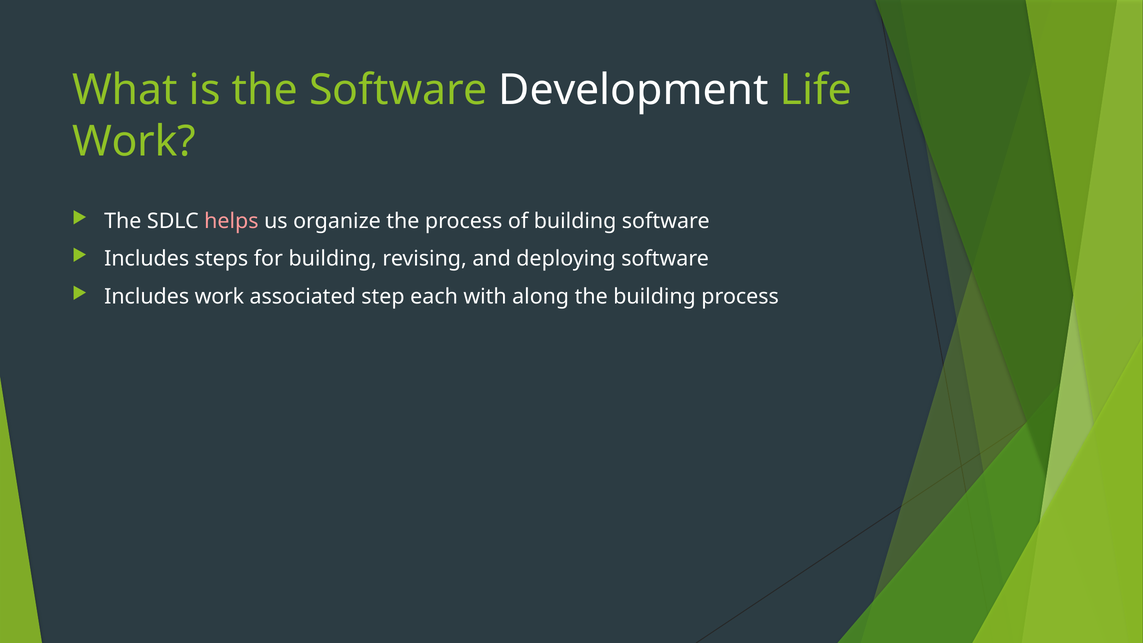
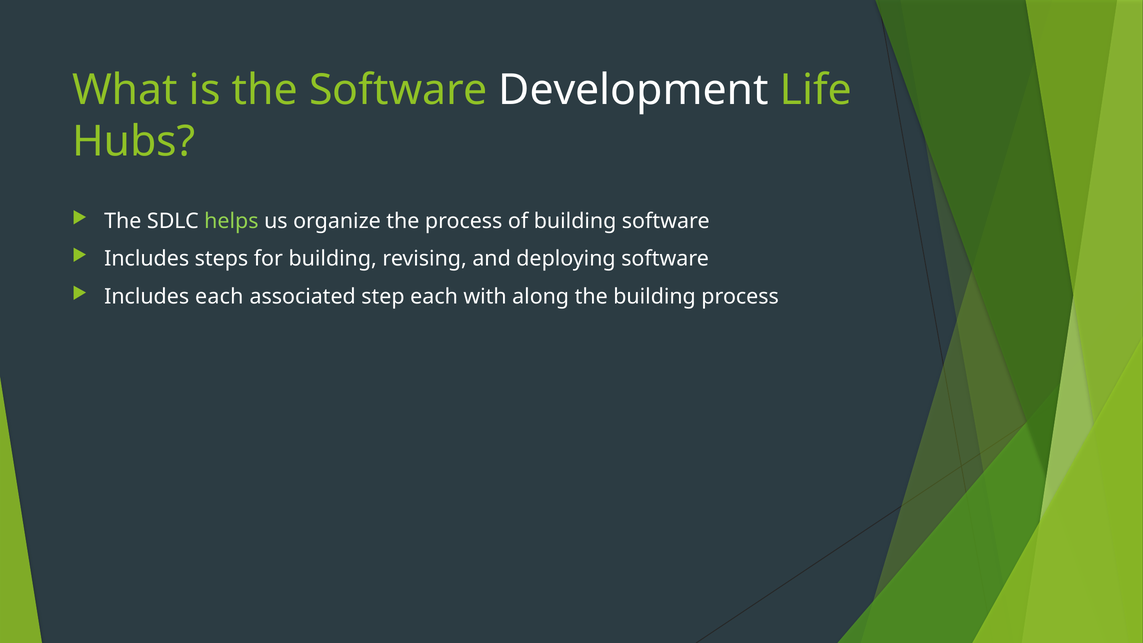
Work: Work -> Hubs (134, 142)
helps colour: pink -> light green (231, 221)
Includes work: work -> each (219, 296)
